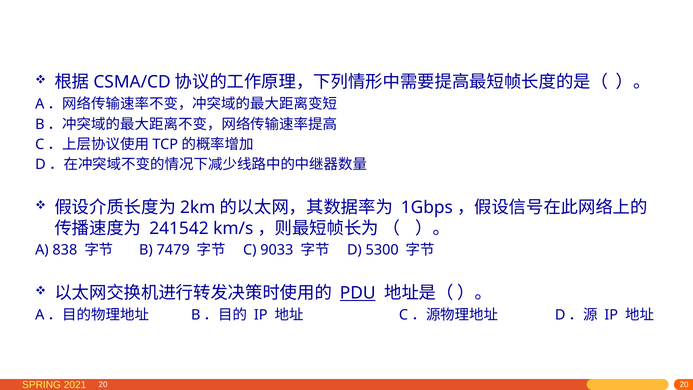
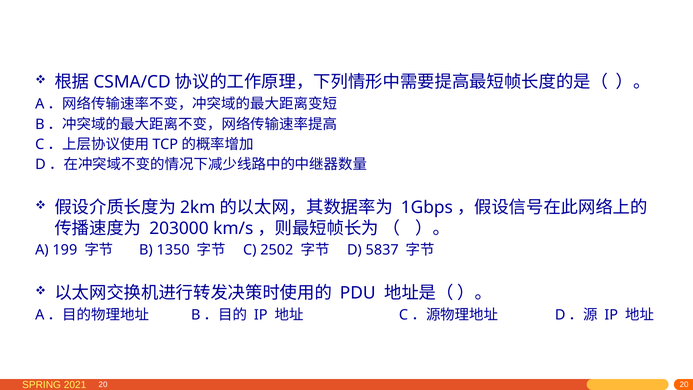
241542: 241542 -> 203000 (179, 228)
838: 838 -> 199 (65, 250)
7479: 7479 -> 1350 (173, 250)
9033: 9033 -> 2502 (277, 250)
5300: 5300 -> 5837 (382, 250)
PDU underline: present -> none (358, 293)
